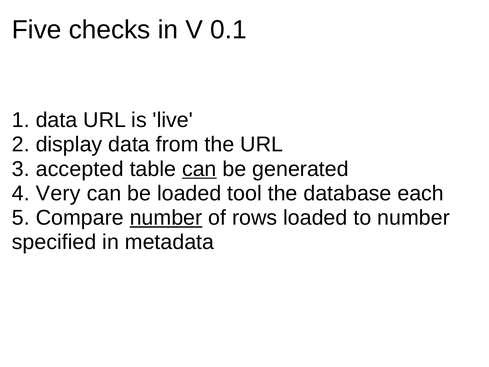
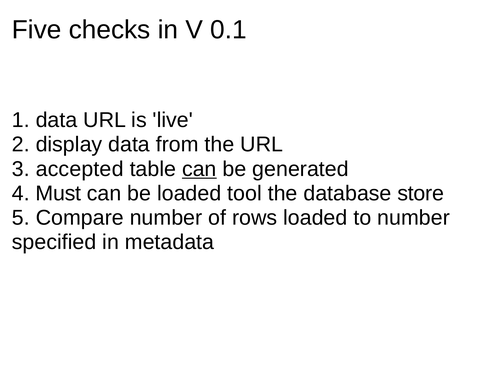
Very: Very -> Must (58, 193)
each: each -> store (421, 193)
number underline: present -> none (166, 218)
